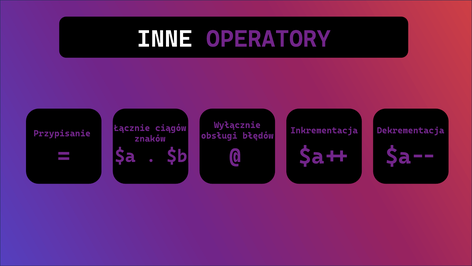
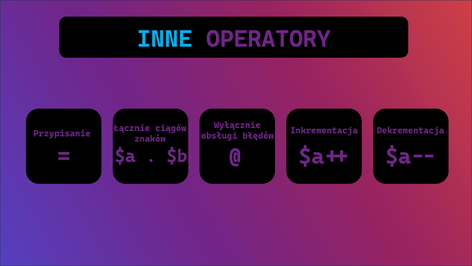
INNE colour: white -> light blue (165, 39)
